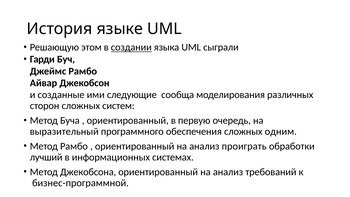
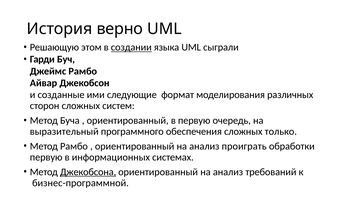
языке: языке -> верно (120, 29)
сообща: сообща -> формат (178, 95)
одним: одним -> только (281, 131)
лучший: лучший -> первую (46, 157)
Джекобсона underline: none -> present (88, 172)
